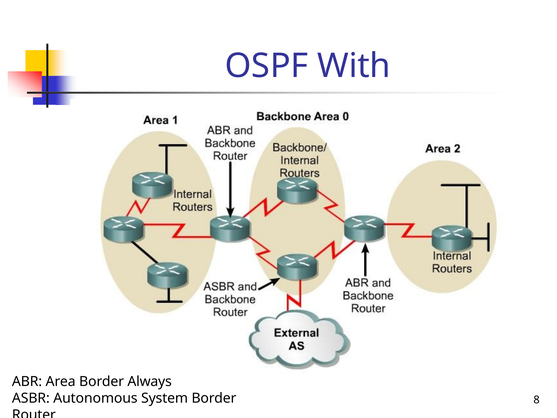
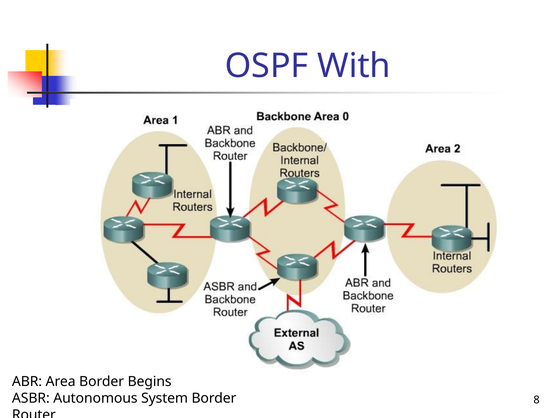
Always: Always -> Begins (150, 381)
